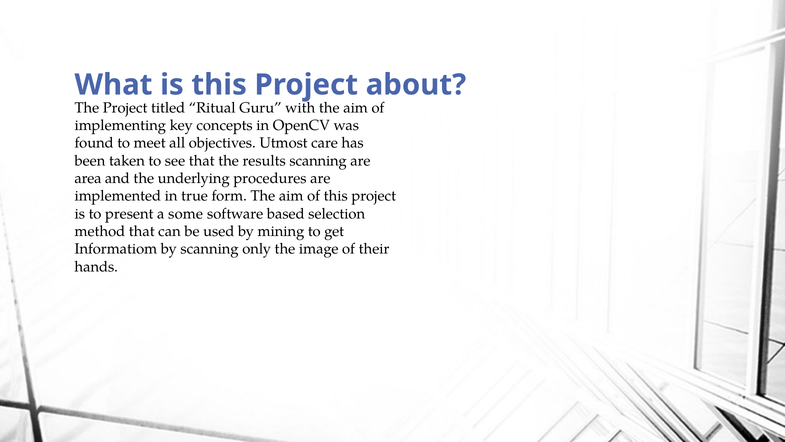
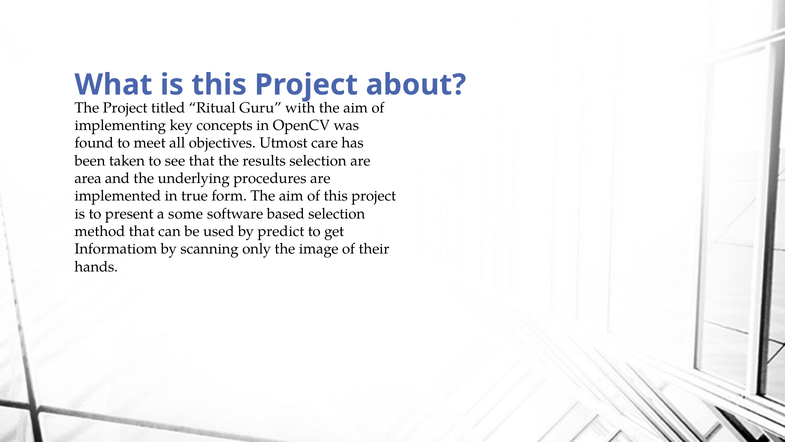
results scanning: scanning -> selection (318, 161)
mining: mining -> predict (281, 231)
